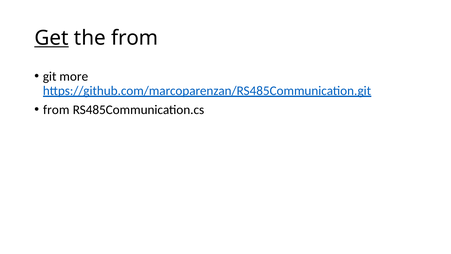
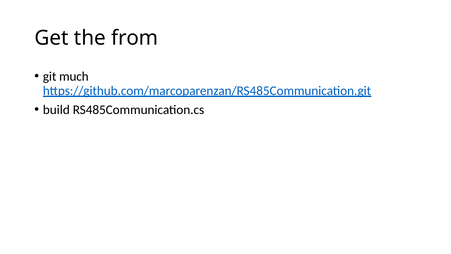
Get underline: present -> none (51, 38)
more: more -> much (74, 76)
from: from -> build (56, 110)
